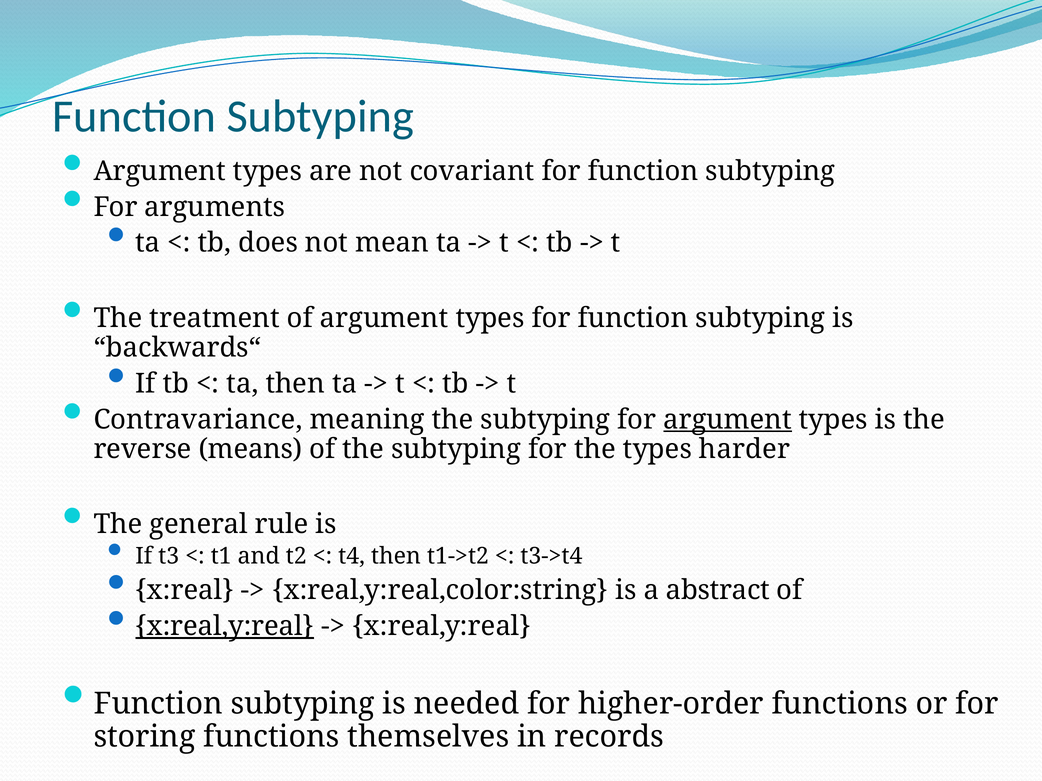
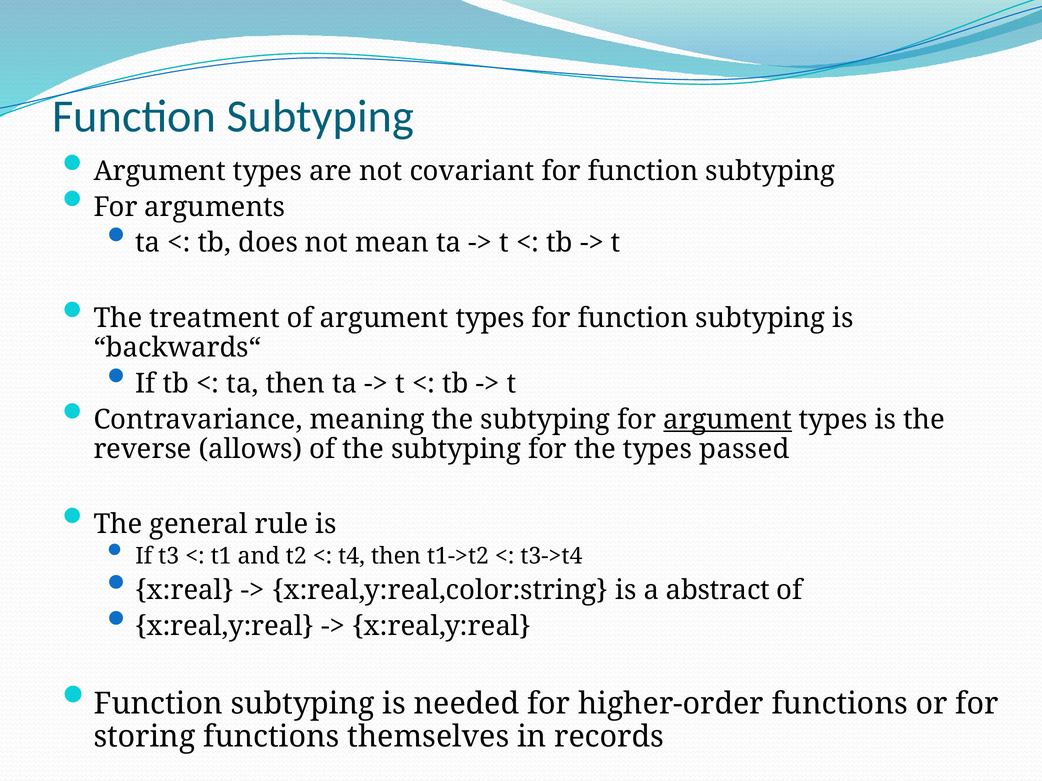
means: means -> allows (250, 449)
harder: harder -> passed (744, 449)
x:real,y:real underline: present -> none (225, 627)
